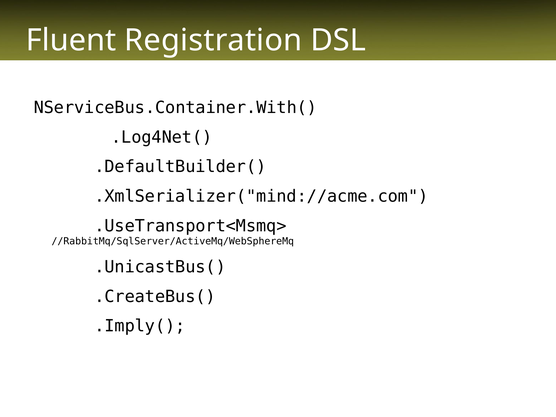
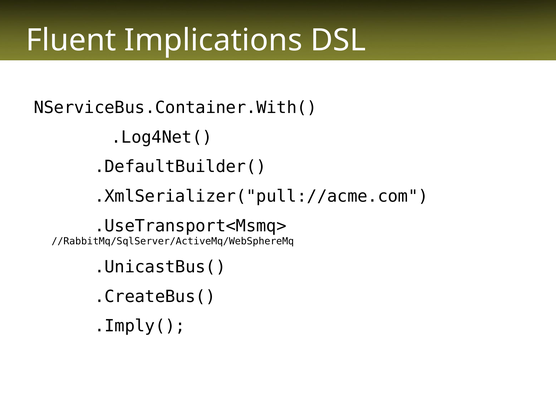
Registration: Registration -> Implications (213, 40)
.XmlSerializer("mind://acme.com: .XmlSerializer("mind://acme.com -> .XmlSerializer("pull://acme.com (261, 196)
